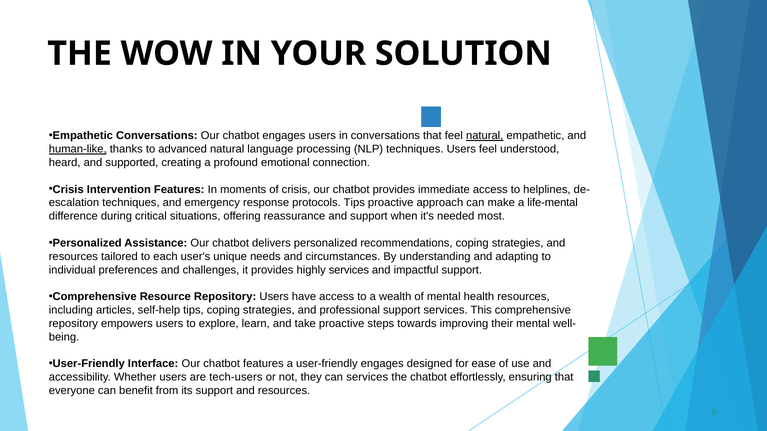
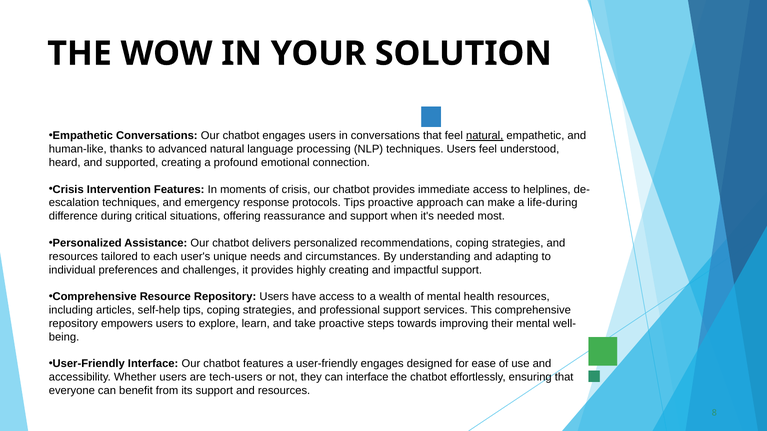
human-like underline: present -> none (78, 149)
life-mental: life-mental -> life-during (552, 203)
highly services: services -> creating (349, 270)
can services: services -> interface (367, 378)
